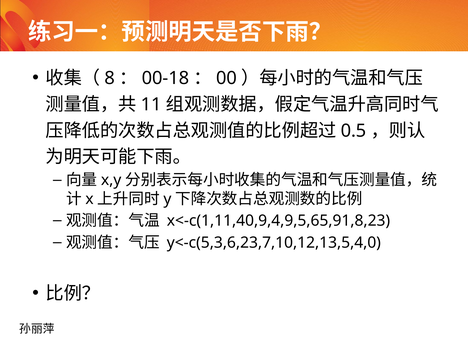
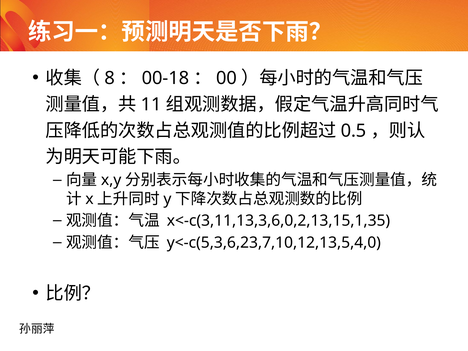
x<-c(1,11,40,9,4,9,5,65,91,8,23: x<-c(1,11,40,9,4,9,5,65,91,8,23 -> x<-c(3,11,13,3,6,0,2,13,15,1,35 (278, 221)
